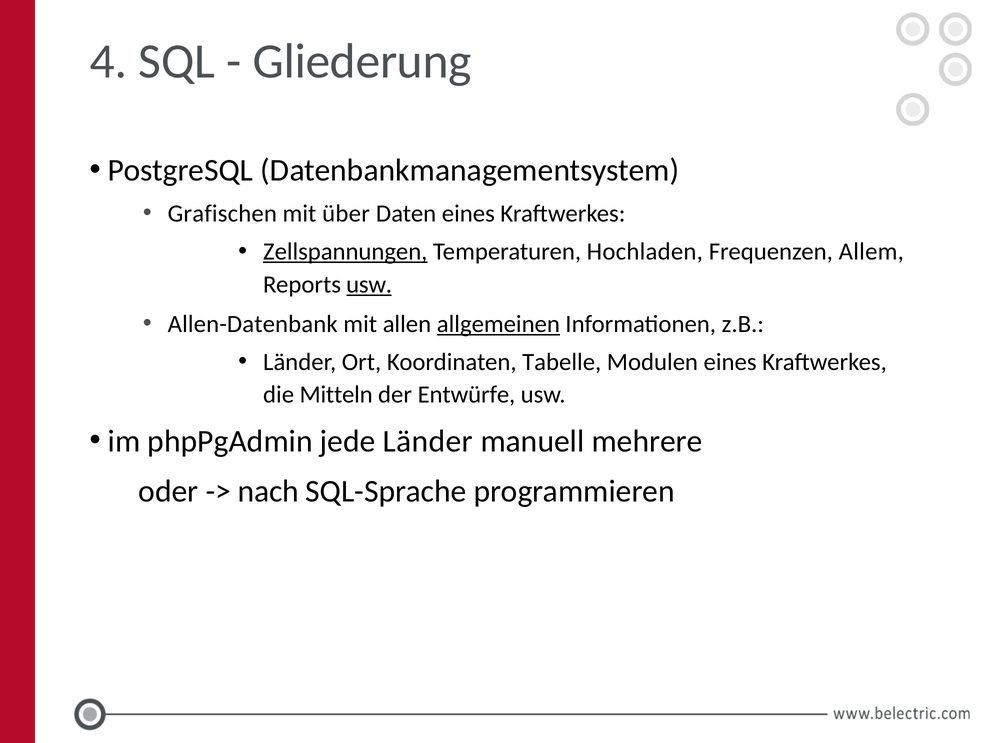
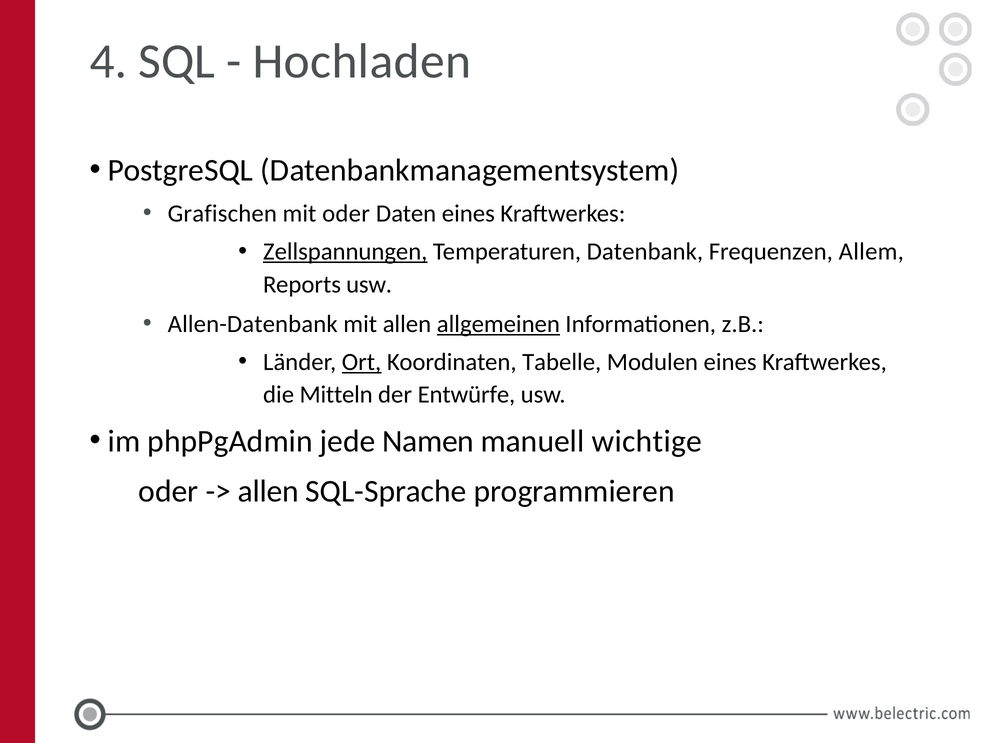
Gliederung: Gliederung -> Hochladen (362, 61)
mit über: über -> oder (346, 214)
Hochladen: Hochladen -> Datenbank (645, 252)
usw underline: present -> none (369, 284)
Ort underline: none -> present (362, 362)
jede Länder: Länder -> Namen (428, 441)
mehrere: mehrere -> wichtige (647, 441)
nach: nach -> allen (268, 491)
